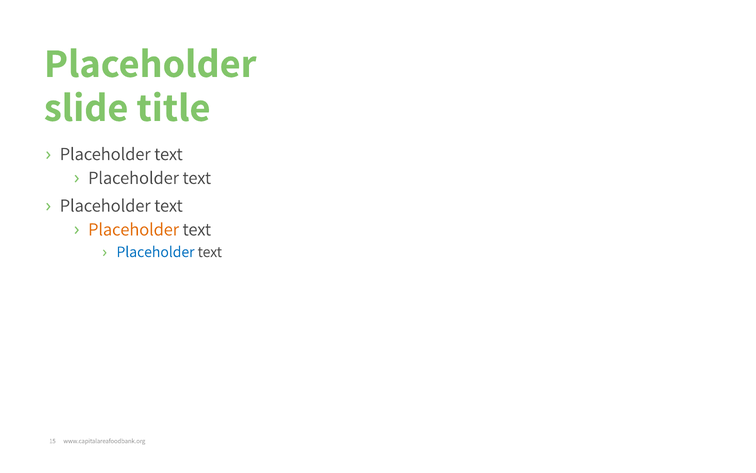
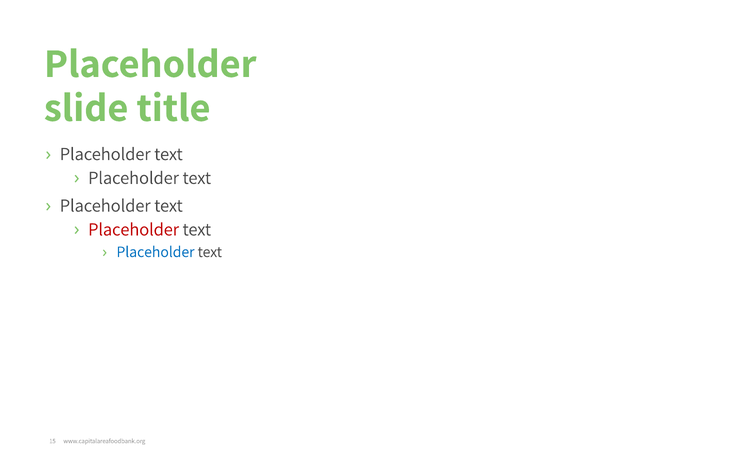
Placeholder colour: orange -> red (134, 229)
